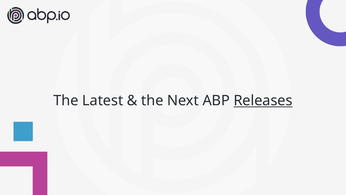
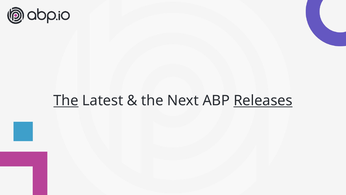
The underline: none -> present (66, 100)
